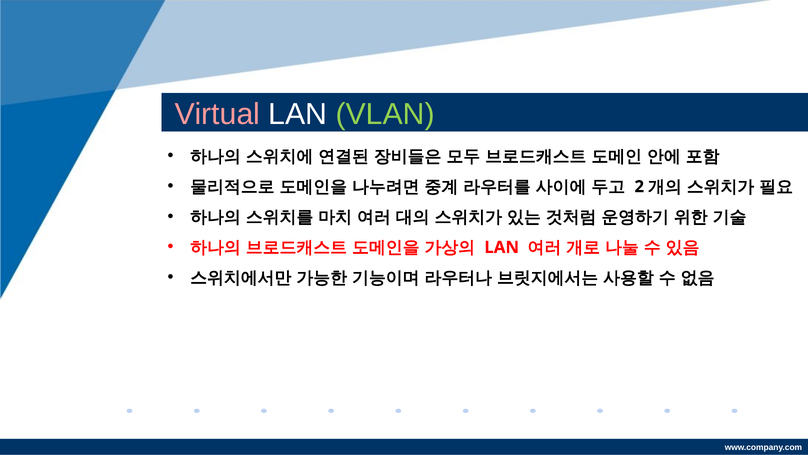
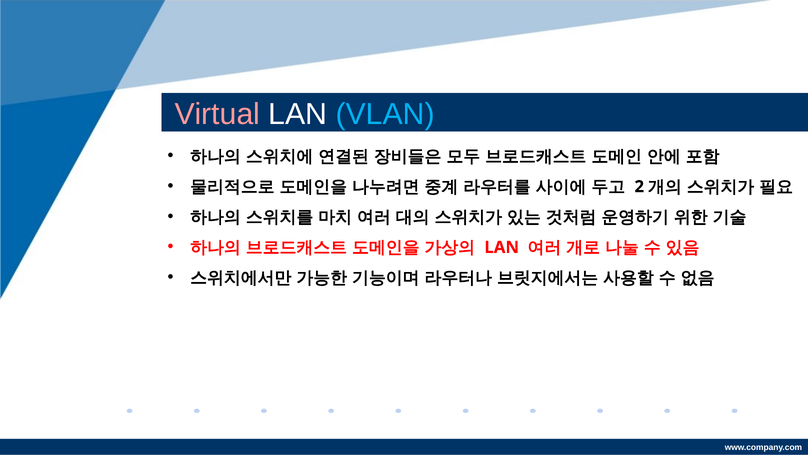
VLAN colour: light green -> light blue (385, 114)
